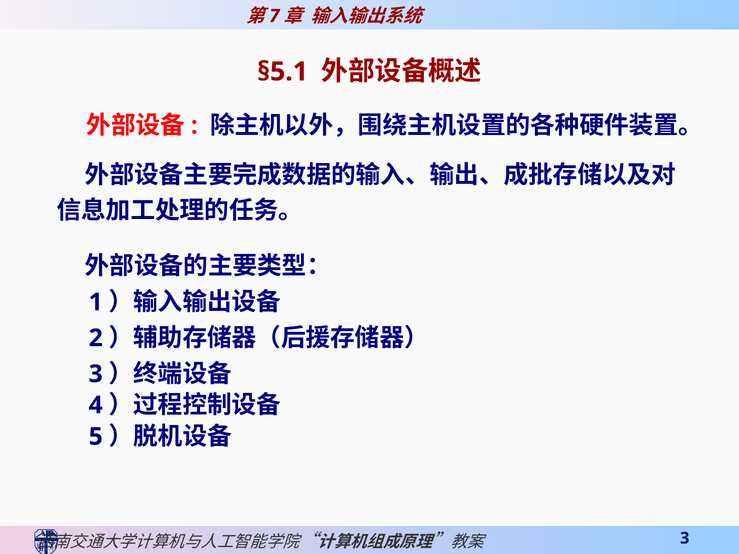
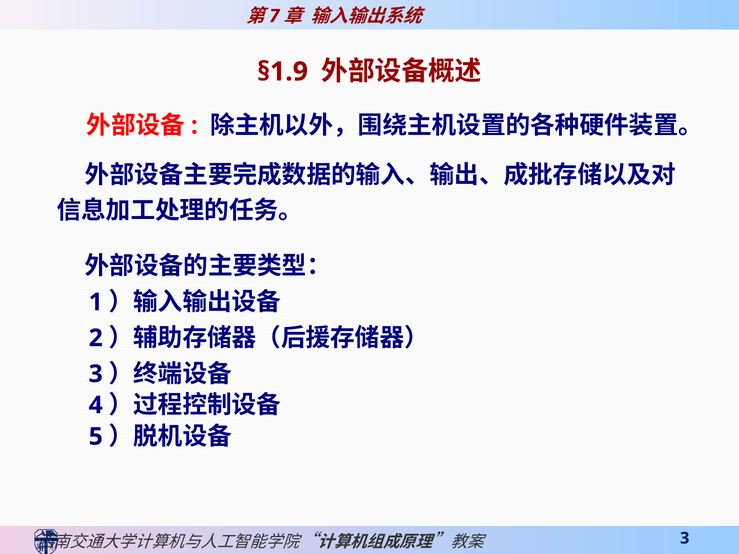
§5.1: §5.1 -> §1.9 (283, 72)
